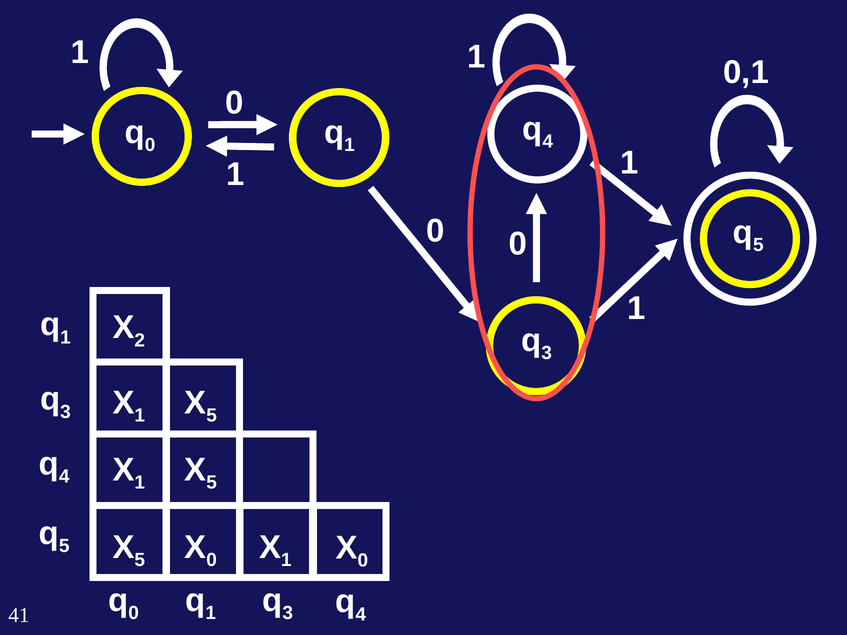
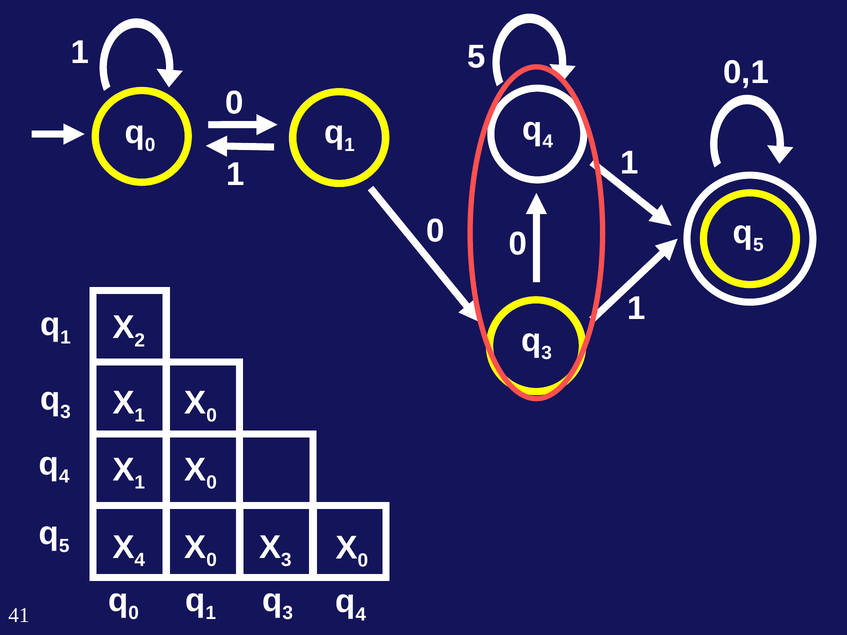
1: 1 -> 5 (477, 57)
5: 5 -> 0 (212, 416)
5: 5 -> 0 (212, 483)
5: 5 -> 4 (140, 560)
1: 1 -> 3 (286, 560)
